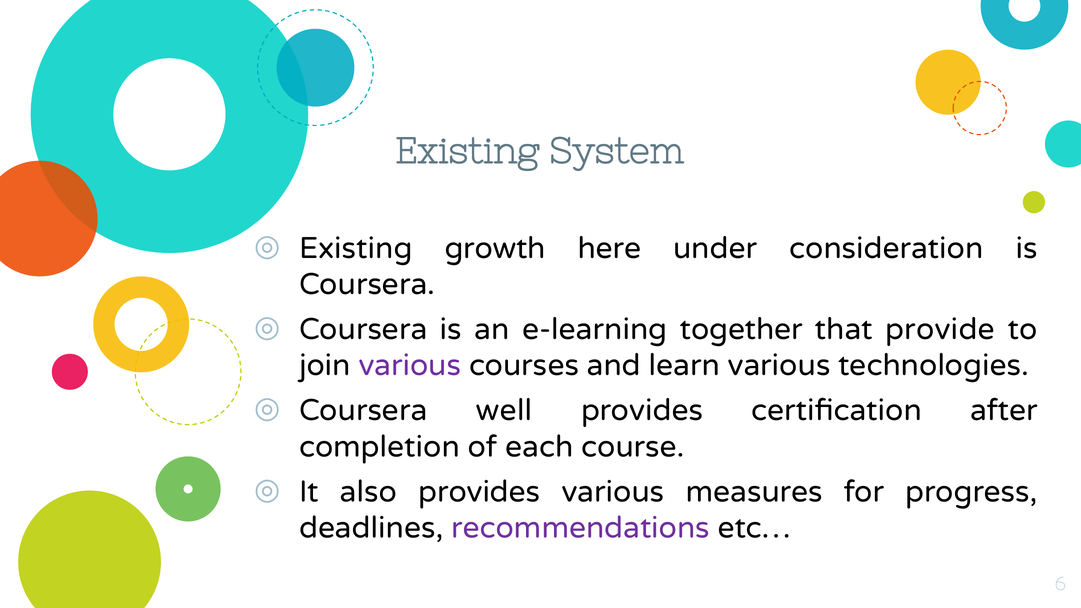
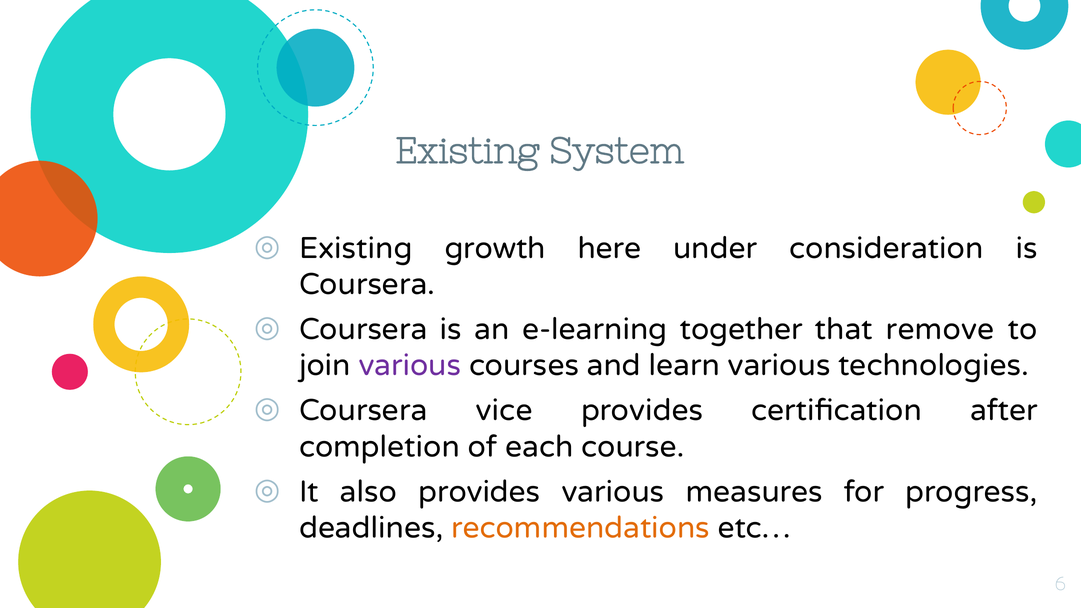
provide: provide -> remove (940, 329)
well: well -> vice (504, 411)
recommendations colour: purple -> orange (581, 528)
